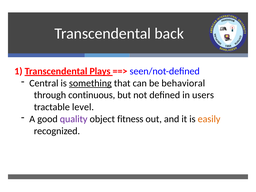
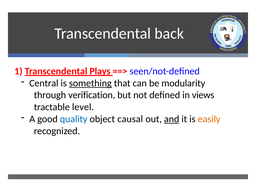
behavioral: behavioral -> modularity (183, 83)
continuous: continuous -> verification (92, 95)
users: users -> views (203, 95)
quality colour: purple -> blue (74, 119)
fitness: fitness -> causal (130, 119)
and underline: none -> present (172, 119)
